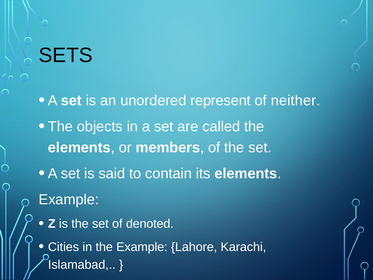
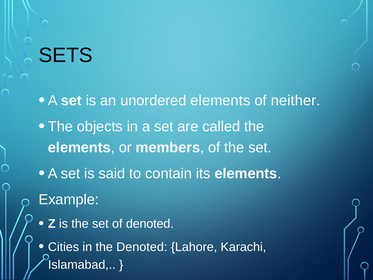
unordered represent: represent -> elements (220, 101)
the Example: Example -> Denoted (142, 247)
